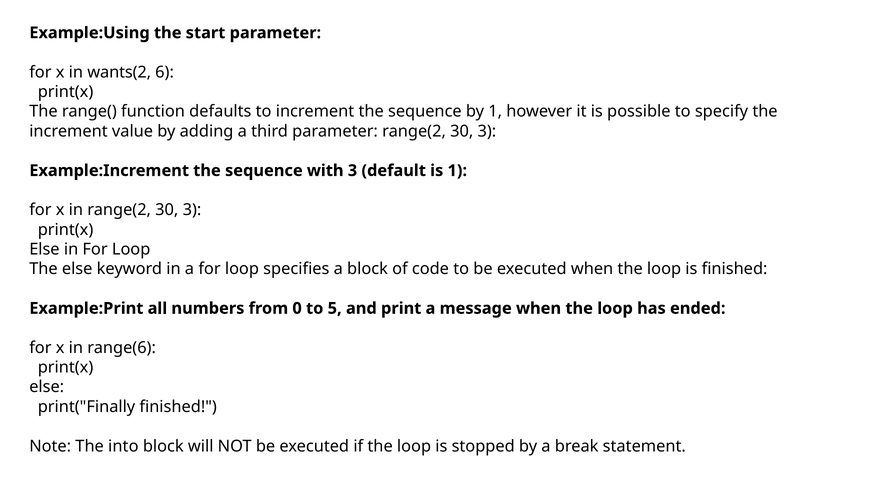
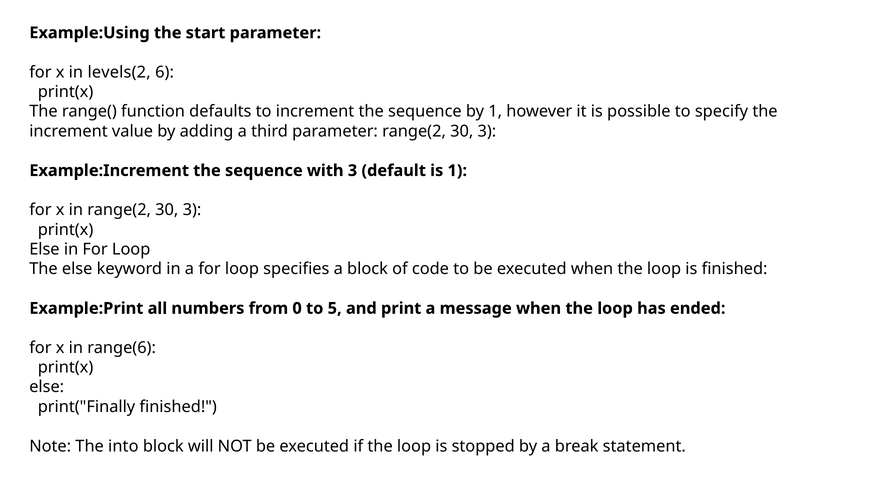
wants(2: wants(2 -> levels(2 (119, 72)
